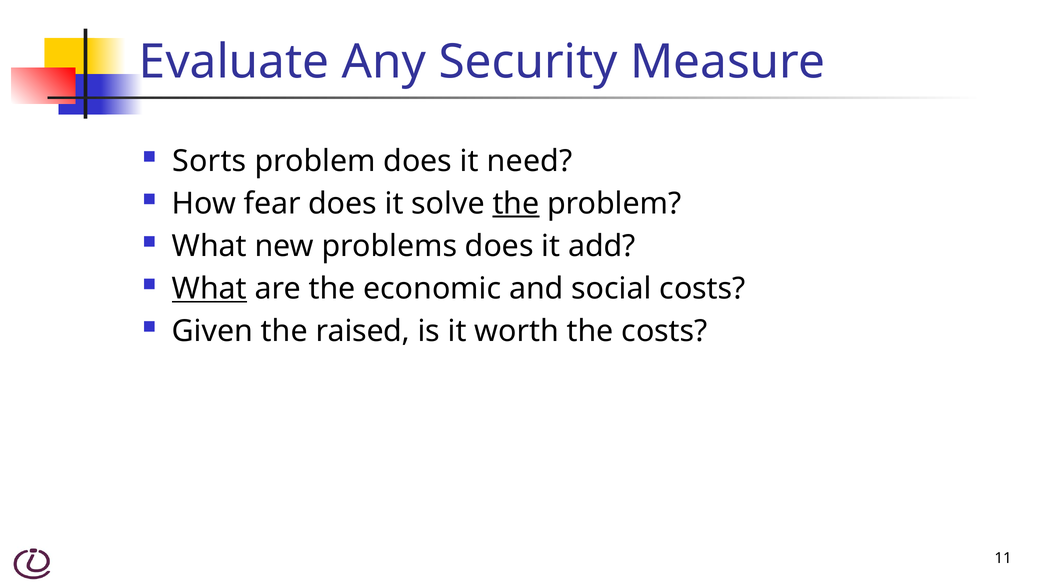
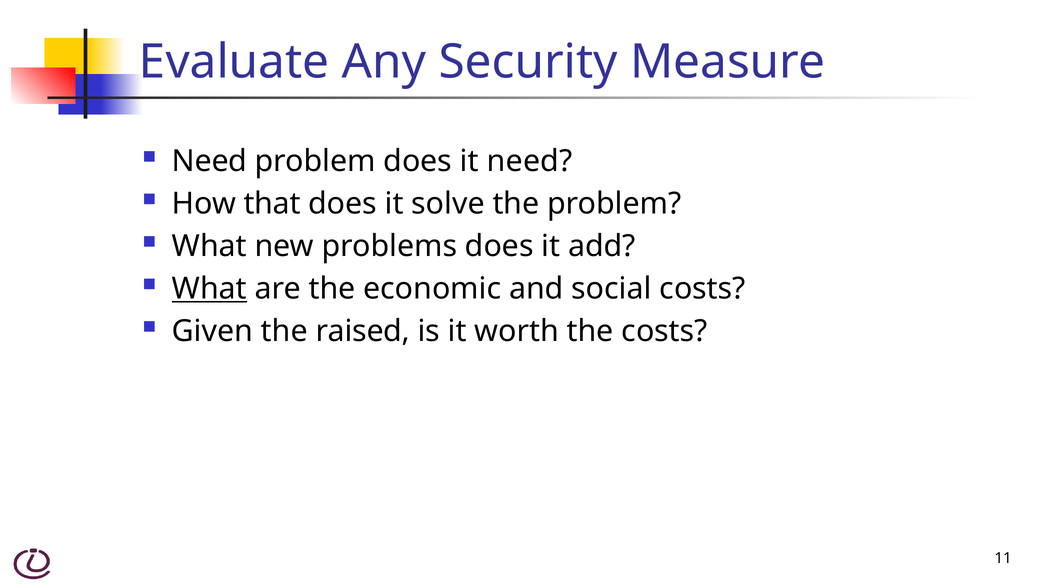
Sorts: Sorts -> Need (210, 161)
fear: fear -> that (272, 204)
the underline: present -> none (516, 204)
